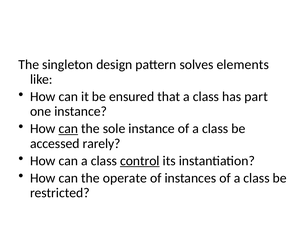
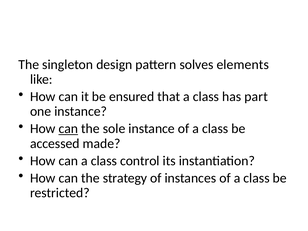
rarely: rarely -> made (102, 144)
control underline: present -> none (140, 161)
operate: operate -> strategy (125, 178)
